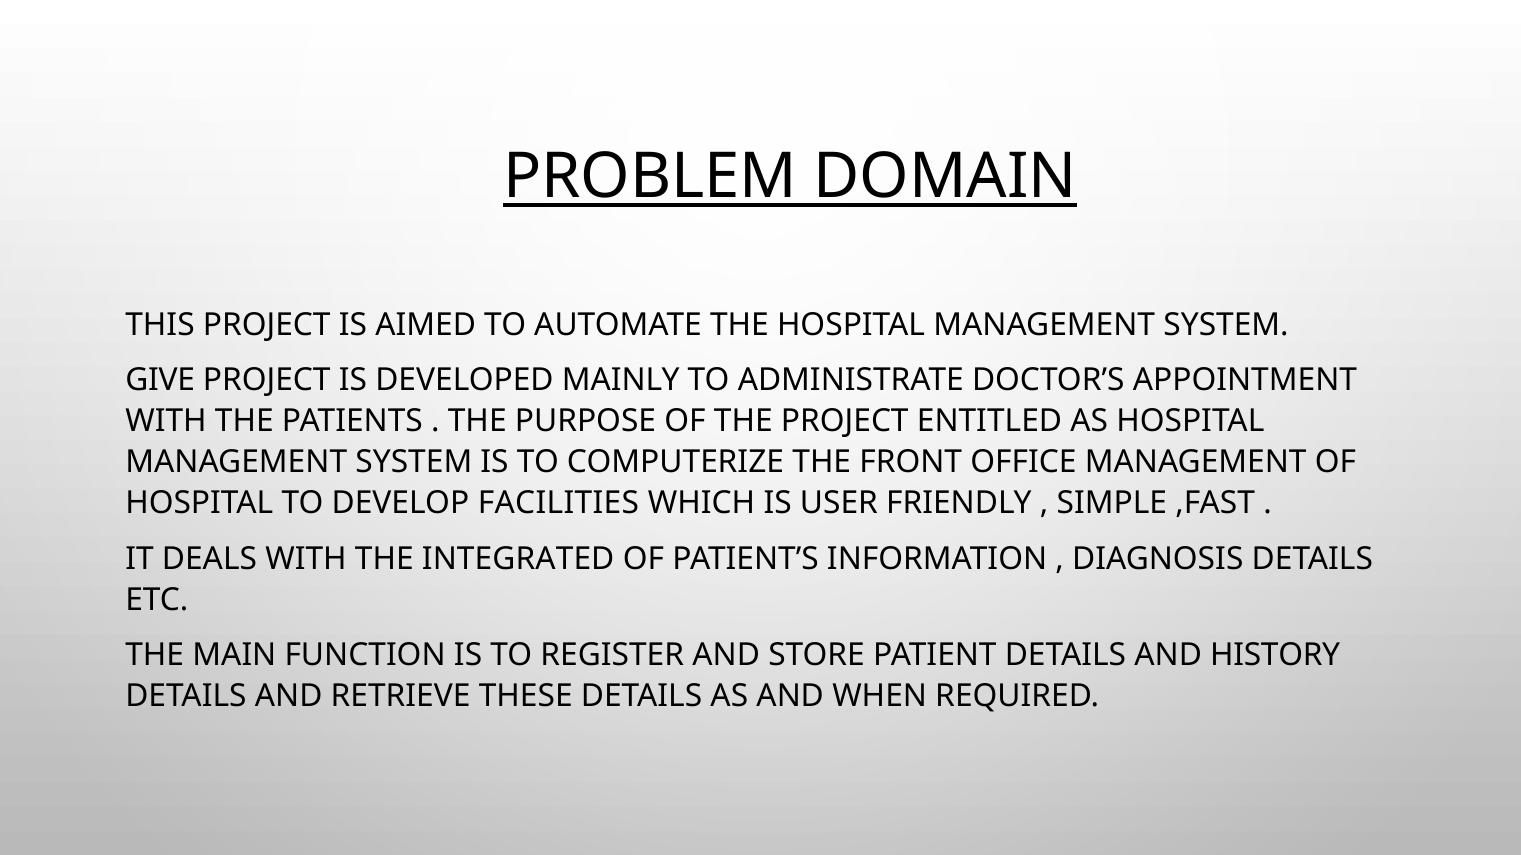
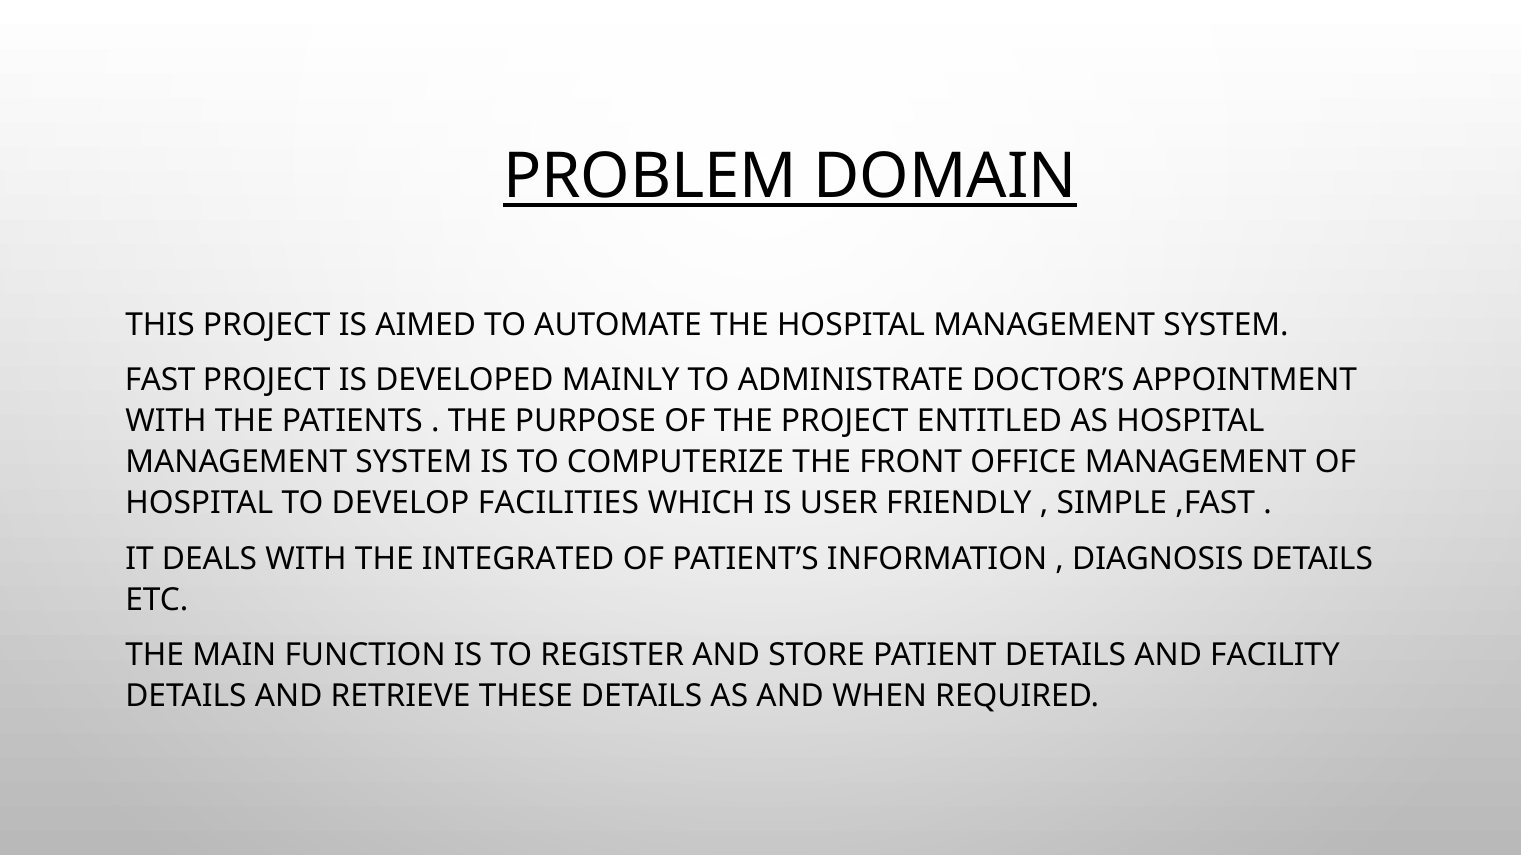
GIVE: GIVE -> FAST (160, 381)
HISTORY: HISTORY -> FACILITY (1275, 655)
